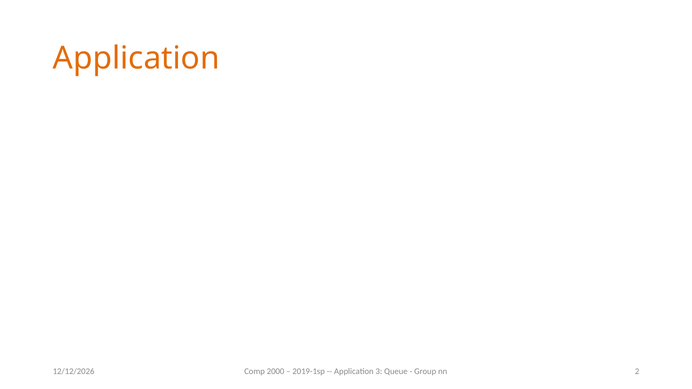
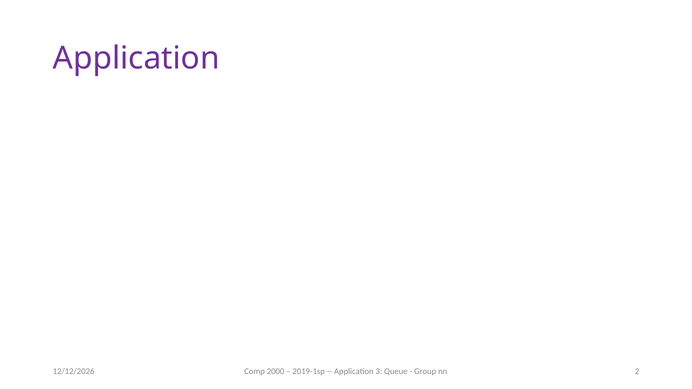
Application colour: orange -> purple (136, 58)
